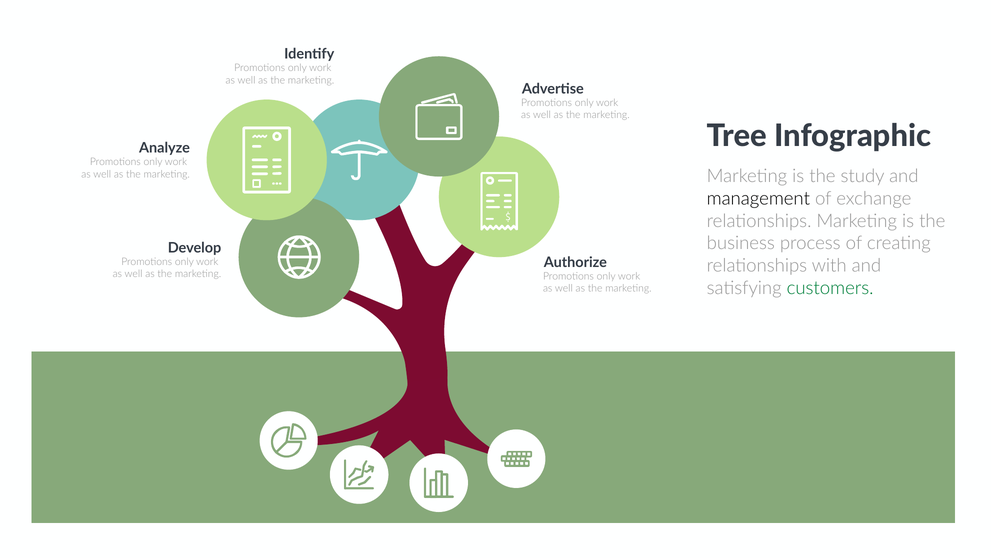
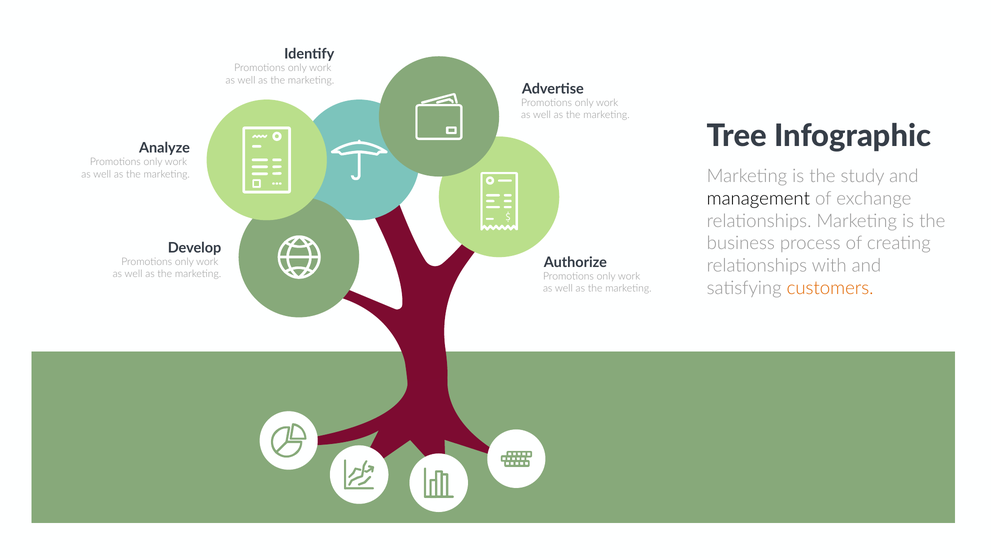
customers colour: green -> orange (830, 288)
